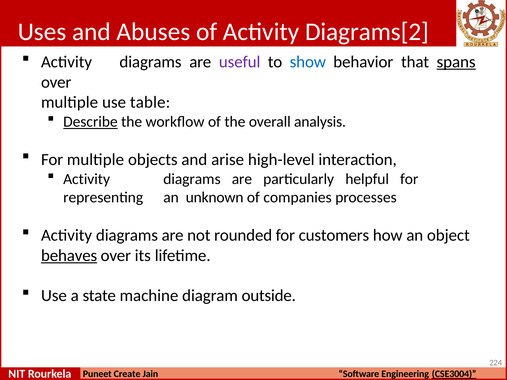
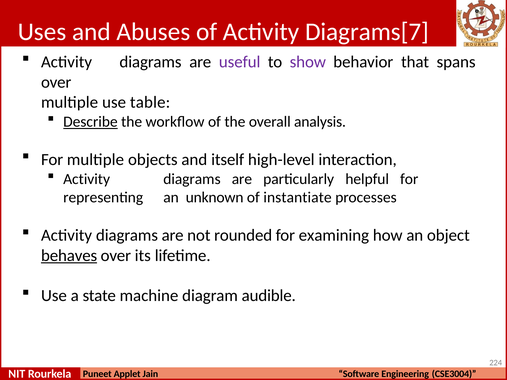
Diagrams[2: Diagrams[2 -> Diagrams[7 (367, 32)
show colour: blue -> purple (308, 62)
spans underline: present -> none (456, 62)
arise: arise -> itself (228, 160)
companies: companies -> instantiate (298, 198)
customers: customers -> examining (334, 235)
outside: outside -> audible (269, 296)
Create: Create -> Applet (127, 374)
CSE3004 underline: present -> none (454, 374)
